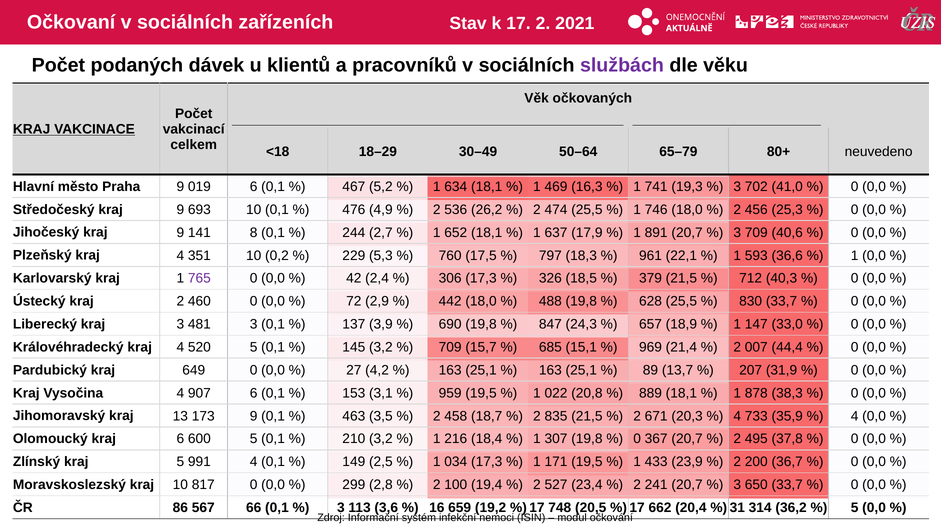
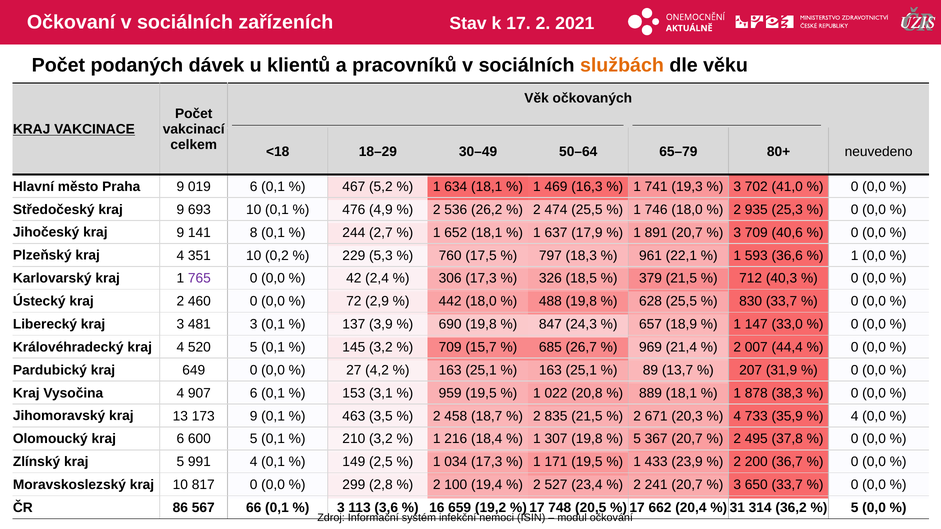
službách colour: purple -> orange (622, 65)
456: 456 -> 935 (756, 210)
15,1: 15,1 -> 26,7 (581, 347)
0: 0 -> 5 (637, 439)
